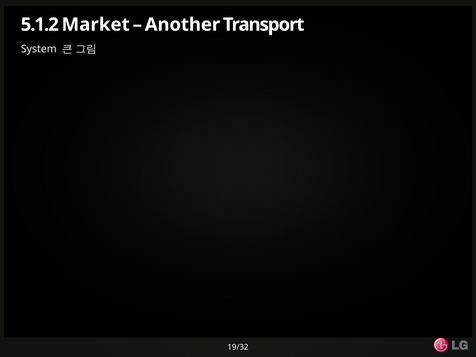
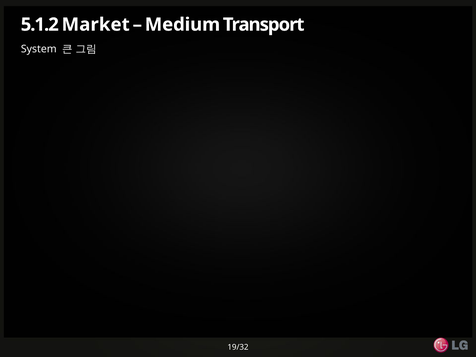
Another: Another -> Medium (182, 25)
